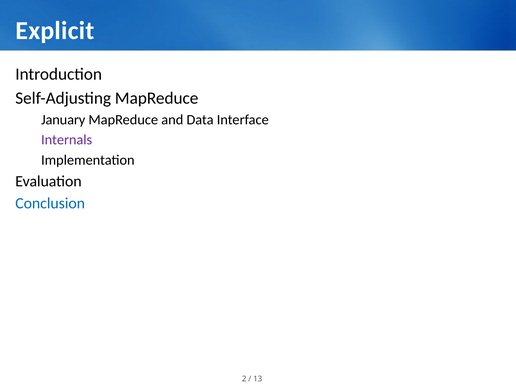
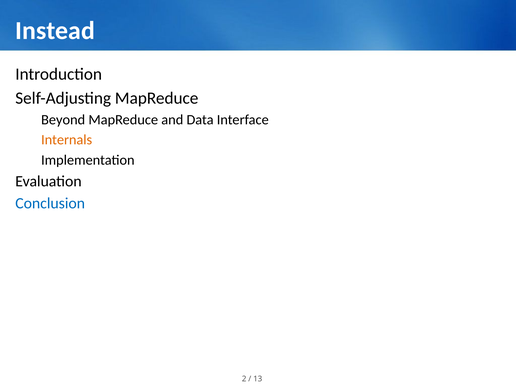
Explicit: Explicit -> Instead (55, 31)
January: January -> Beyond (63, 120)
Internals colour: purple -> orange (67, 140)
